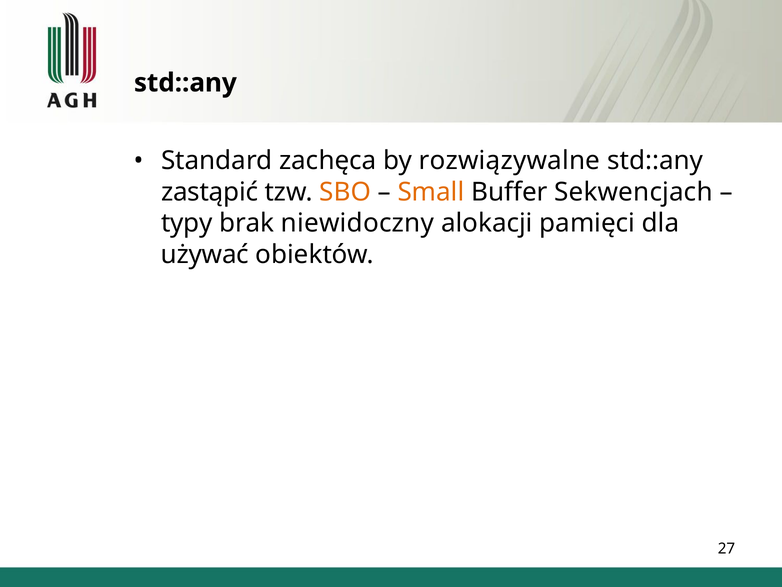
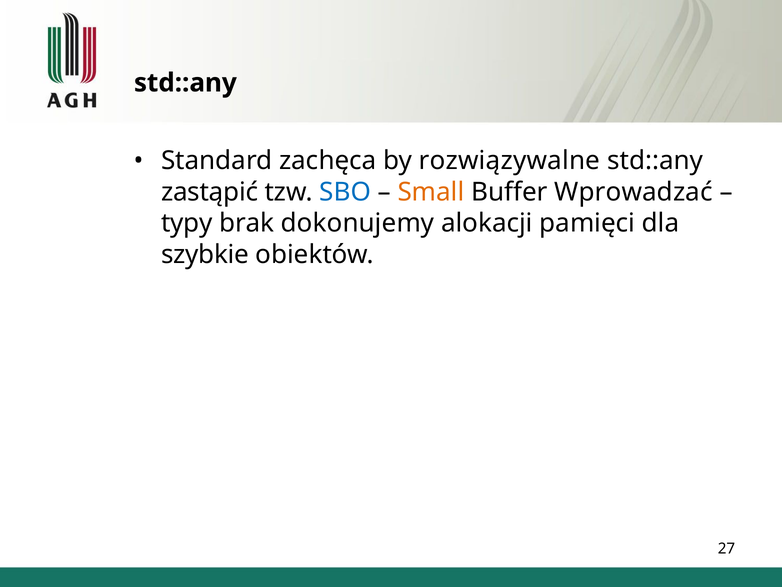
SBO colour: orange -> blue (345, 192)
Sekwencjach: Sekwencjach -> Wprowadzać (634, 192)
niewidoczny: niewidoczny -> dokonujemy (358, 223)
używać: używać -> szybkie (205, 254)
